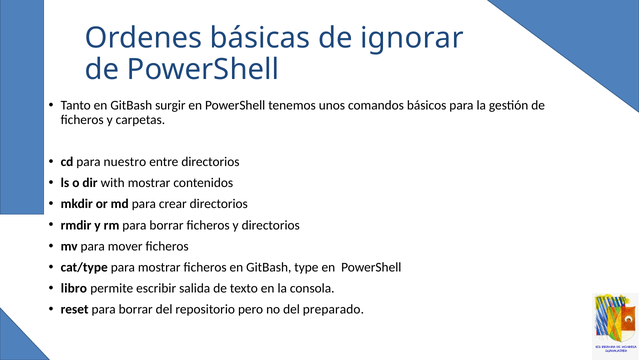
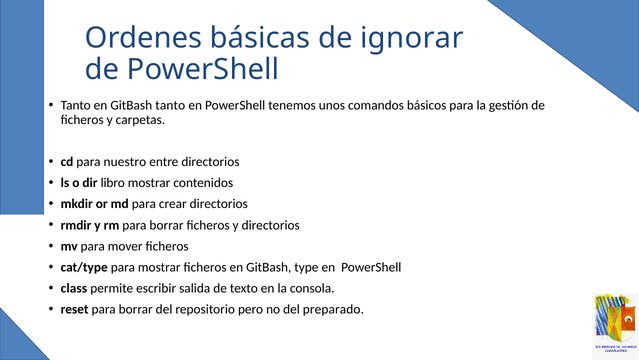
GitBash surgir: surgir -> tanto (170, 105)
with: with -> libro (113, 183)
libro: libro -> class (74, 288)
